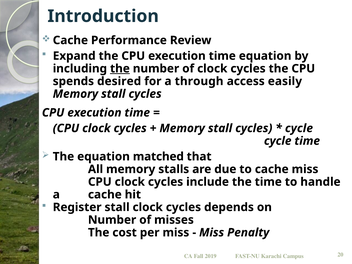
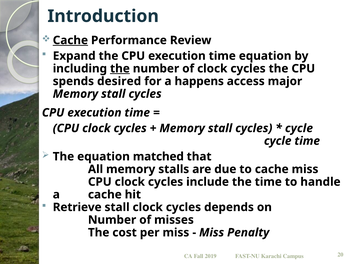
Cache underline: none -> present (70, 40)
through: through -> happens (199, 81)
easily: easily -> major (285, 81)
Register: Register -> Retrieve (77, 207)
